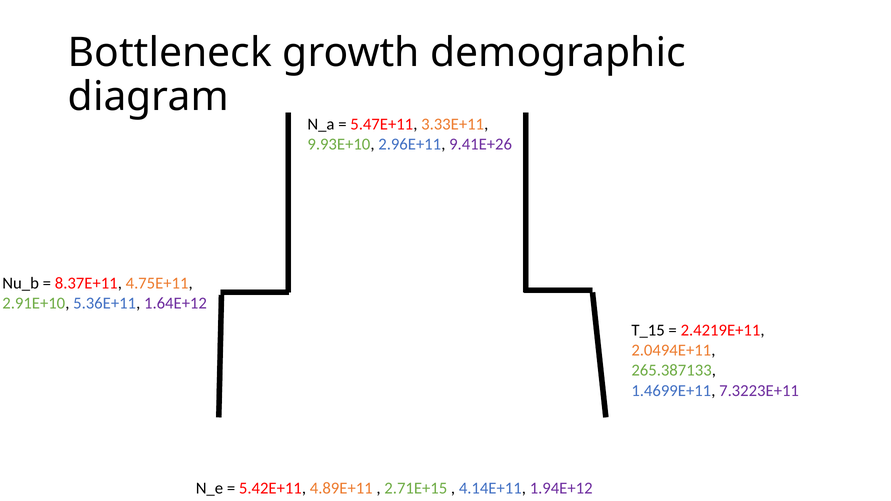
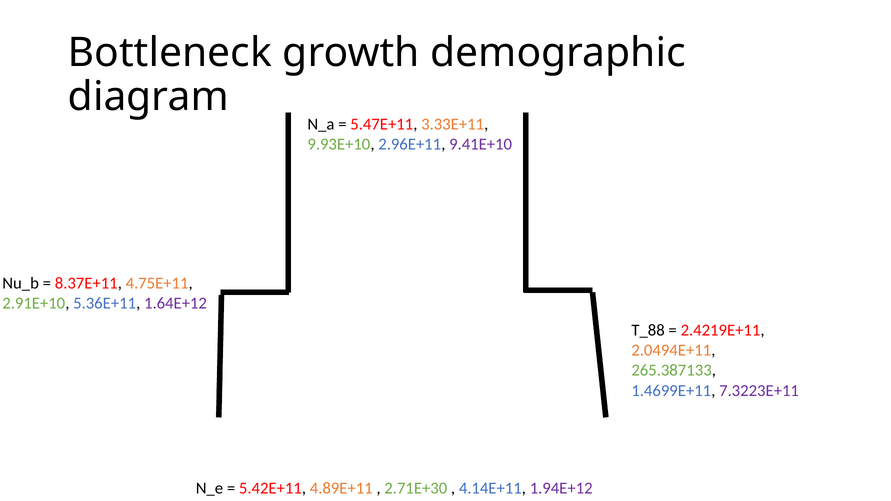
9.41E+26: 9.41E+26 -> 9.41E+10 (481, 144)
T_15: T_15 -> T_88 (648, 331)
2.71E+15: 2.71E+15 -> 2.71E+30 (416, 488)
